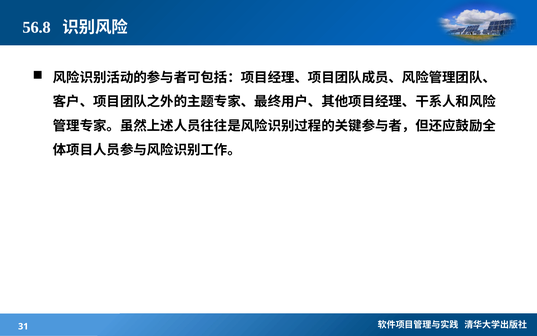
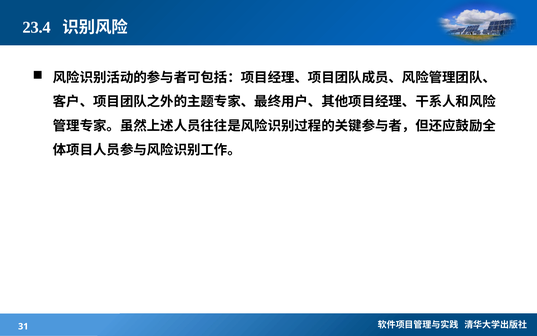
56.8: 56.8 -> 23.4 (37, 27)
